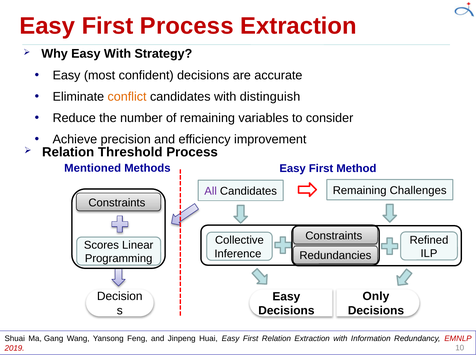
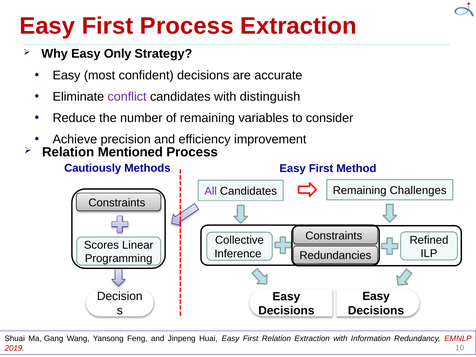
Easy With: With -> Only (118, 54)
conflict colour: orange -> purple (127, 97)
Threshold: Threshold -> Mentioned (130, 152)
Mentioned: Mentioned -> Cautiously (93, 168)
Only: Only -> Easy (376, 296)
